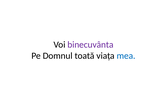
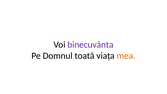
mea colour: blue -> orange (126, 56)
